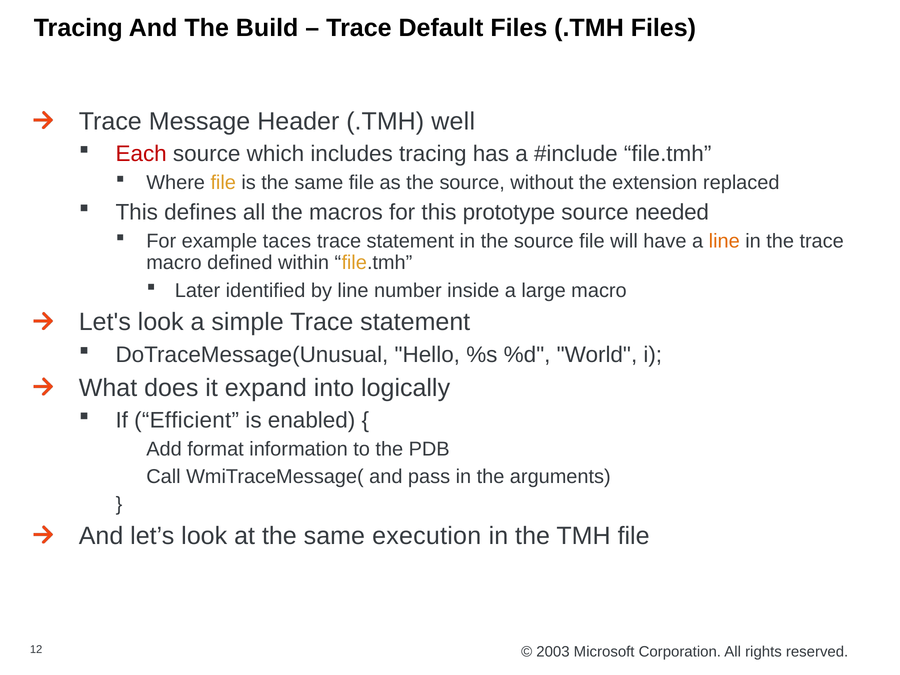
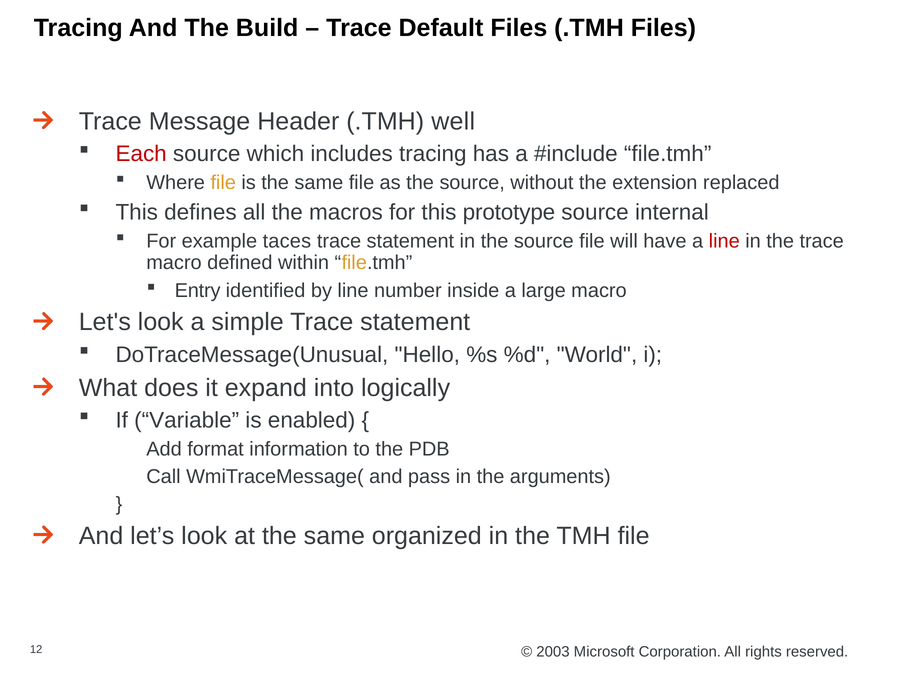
needed: needed -> internal (672, 212)
line colour: orange -> red (724, 241)
Later: Later -> Entry (198, 290)
Efficient: Efficient -> Variable (187, 420)
execution: execution -> organized (427, 536)
